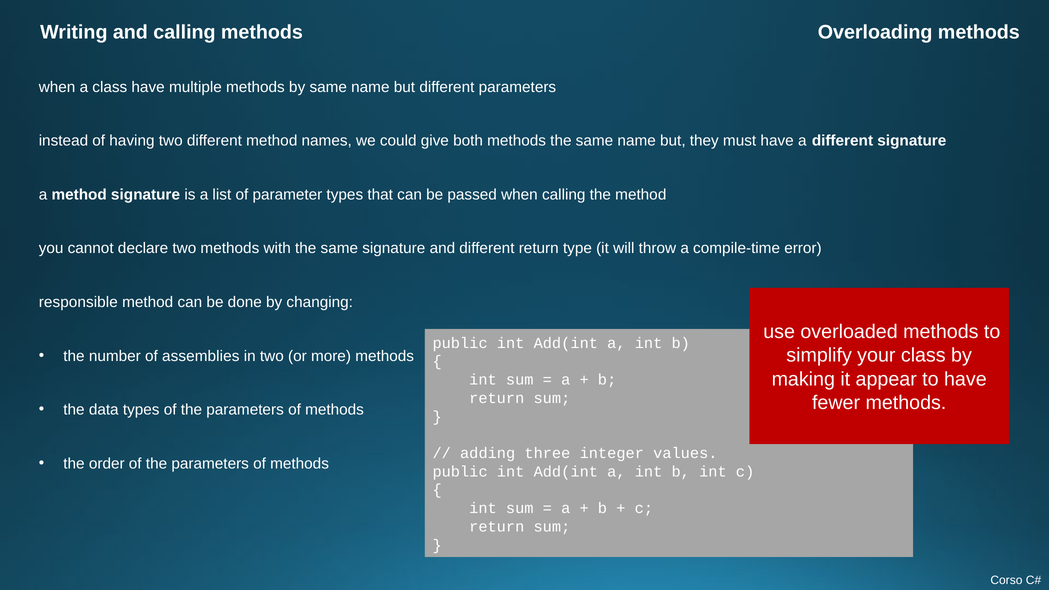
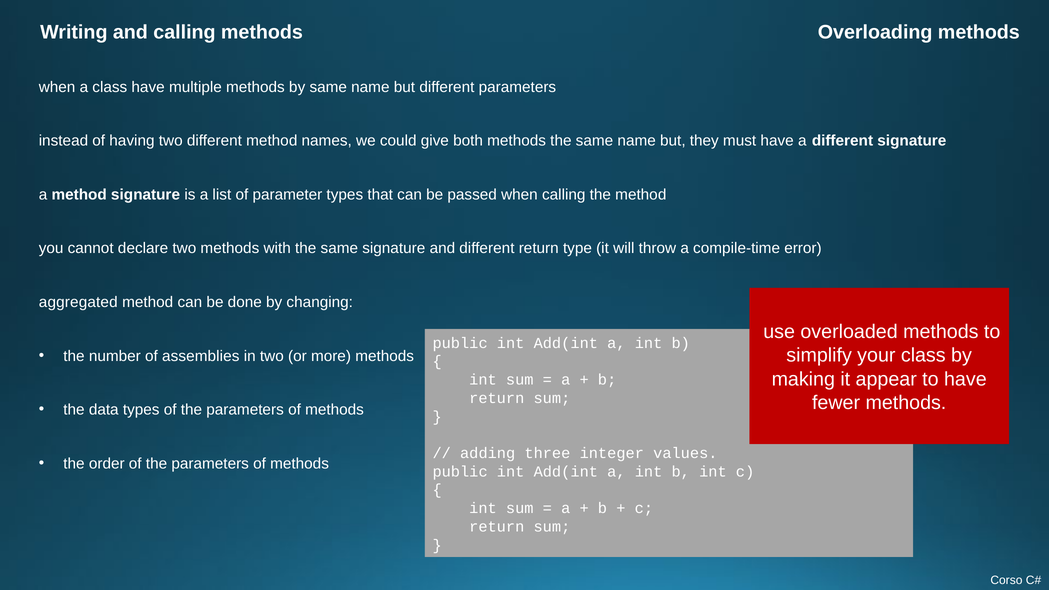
responsible: responsible -> aggregated (78, 302)
